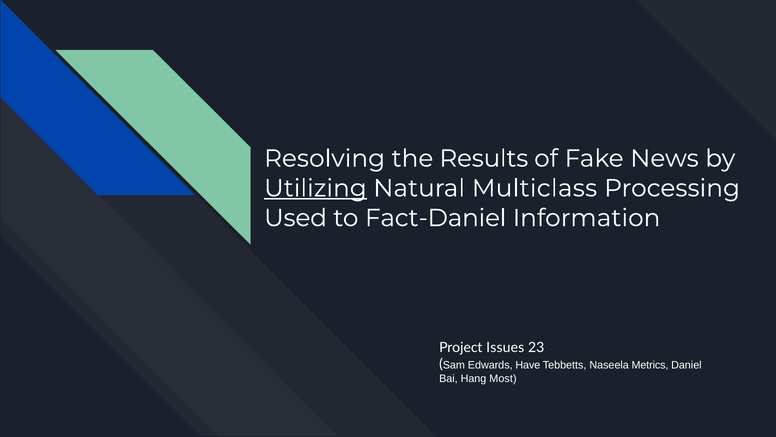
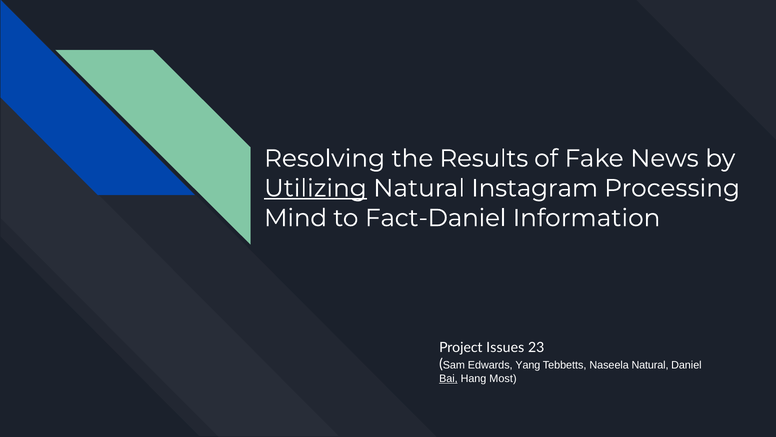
Multiclass: Multiclass -> Instagram (535, 188)
Used: Used -> Mind (296, 218)
Have: Have -> Yang (528, 365)
Naseela Metrics: Metrics -> Natural (650, 365)
Bai underline: none -> present (448, 378)
